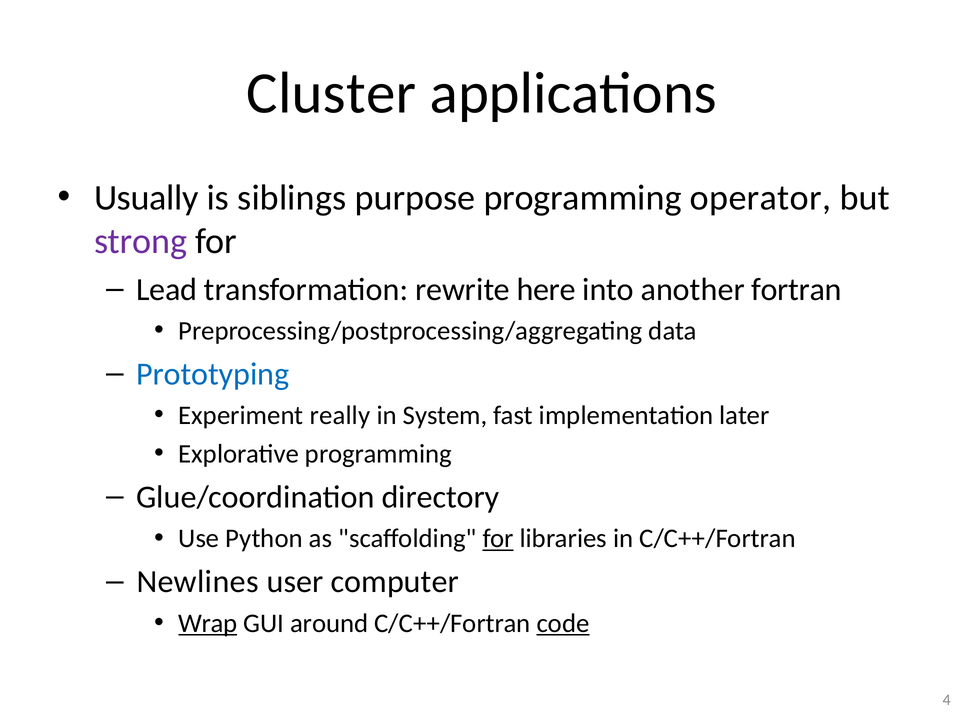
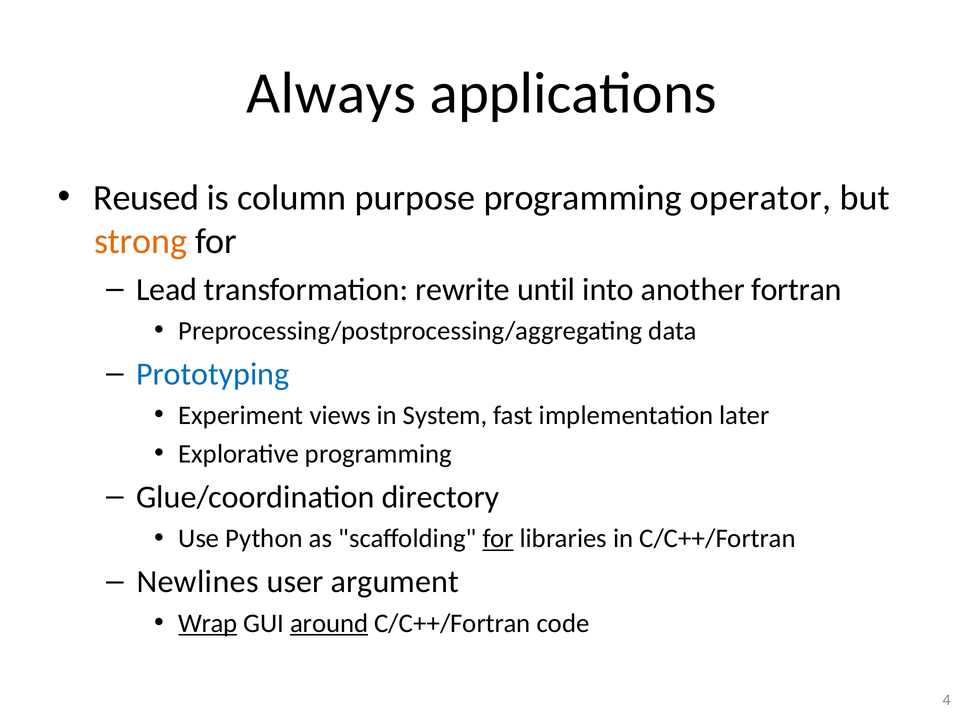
Cluster: Cluster -> Always (331, 93)
Usually: Usually -> Reused (146, 198)
siblings: siblings -> column (292, 198)
strong colour: purple -> orange (141, 241)
here: here -> until (546, 289)
really: really -> views (340, 415)
computer: computer -> argument (395, 582)
around underline: none -> present (329, 623)
code underline: present -> none (563, 623)
